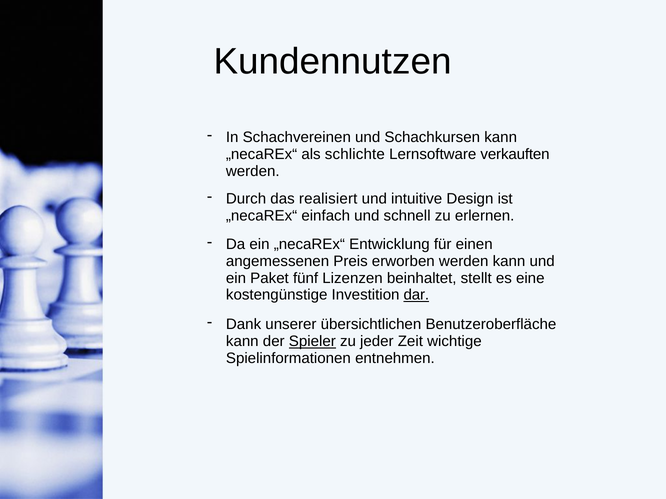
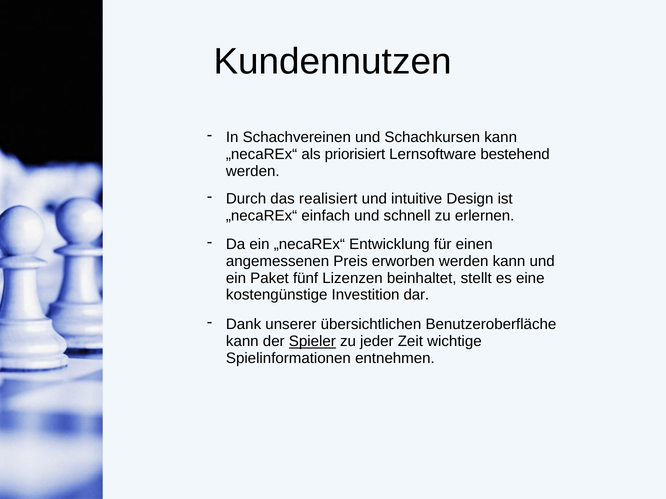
schlichte: schlichte -> priorisiert (355, 154)
verkauften: verkauften -> bestehend (515, 154)
dar underline: present -> none (416, 295)
